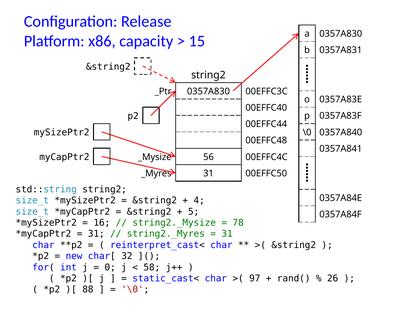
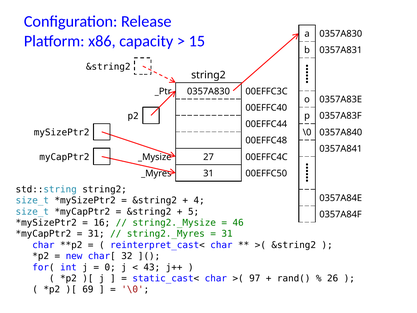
56: 56 -> 27 (209, 157)
78: 78 -> 46 (238, 223)
58: 58 -> 43 (152, 267)
88: 88 -> 69 (88, 289)
